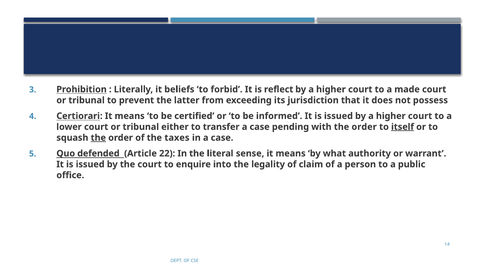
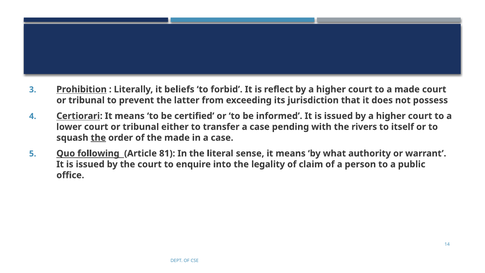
with the order: order -> rivers (364, 127)
itself underline: present -> none (403, 127)
the taxes: taxes -> made (177, 138)
defended: defended -> following (98, 153)
22: 22 -> 81 (167, 153)
